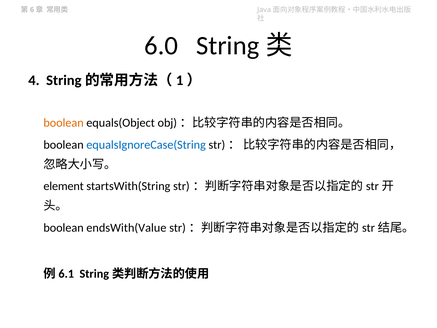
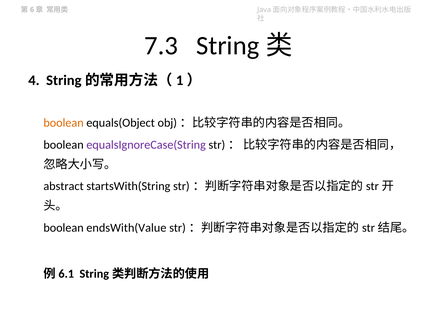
6.0: 6.0 -> 7.3 (161, 46)
equalsIgnoreCase(String colour: blue -> purple (146, 145)
element: element -> abstract (64, 186)
